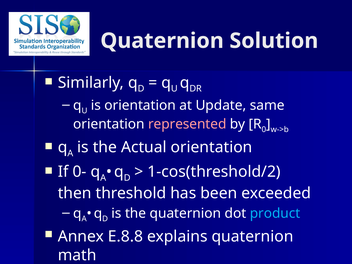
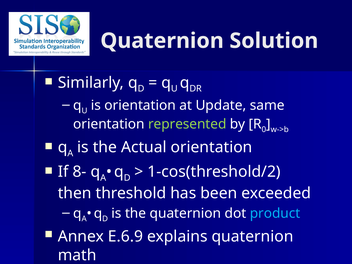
represented colour: pink -> light green (187, 124)
0-: 0- -> 8- (80, 172)
E.8.8: E.8.8 -> E.6.9 (125, 236)
